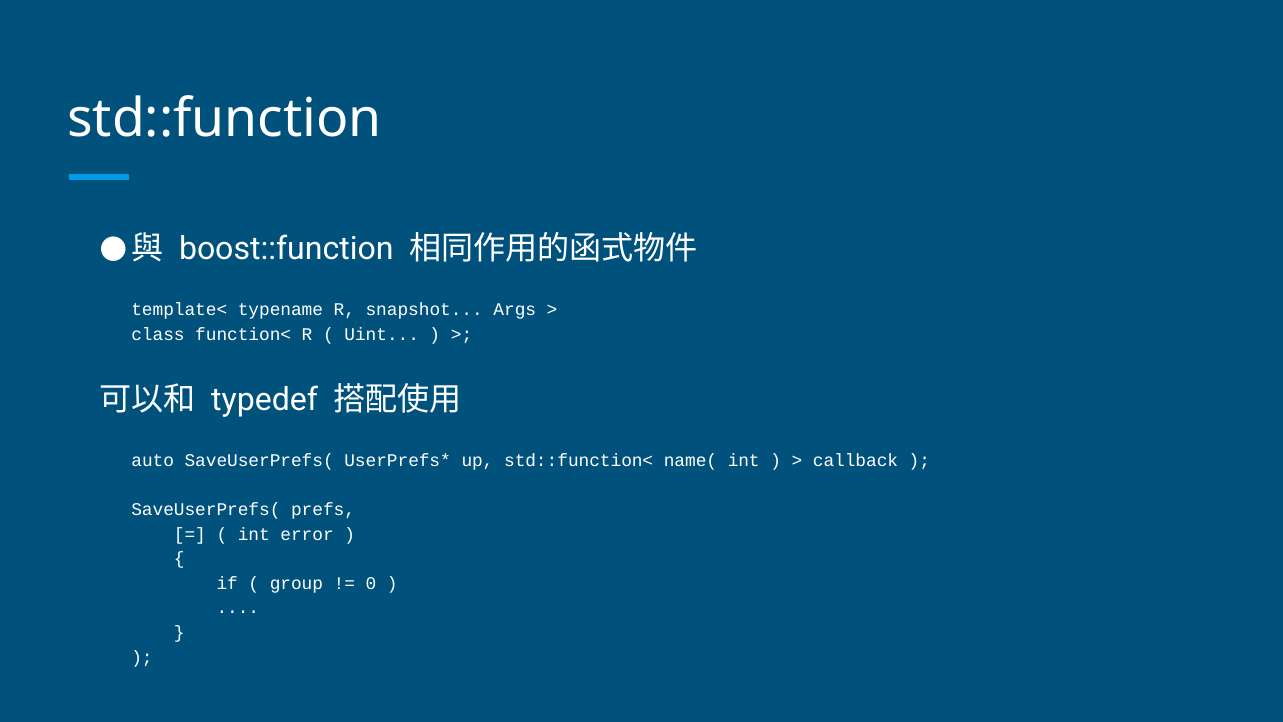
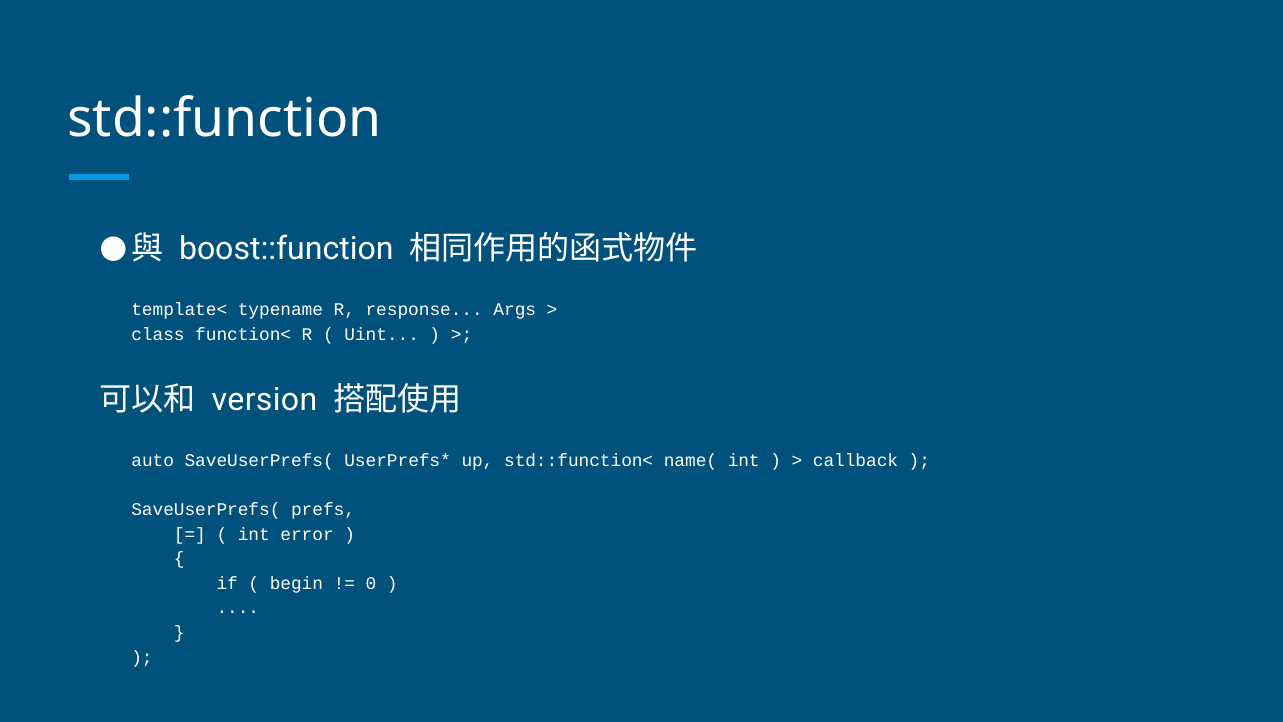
snapshot: snapshot -> response (424, 310)
typedef: typedef -> version (264, 400)
group: group -> begin (296, 583)
